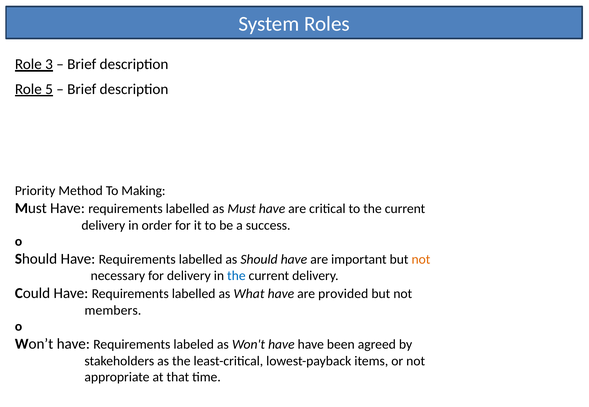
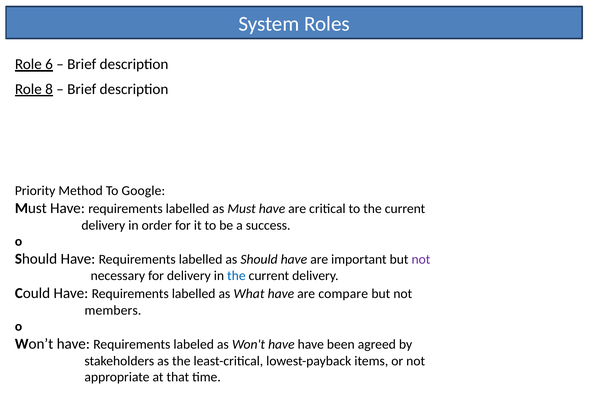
3: 3 -> 6 (49, 64)
5: 5 -> 8 (49, 89)
Making: Making -> Google (143, 191)
not colour: orange -> purple (421, 260)
provided: provided -> compare (343, 294)
